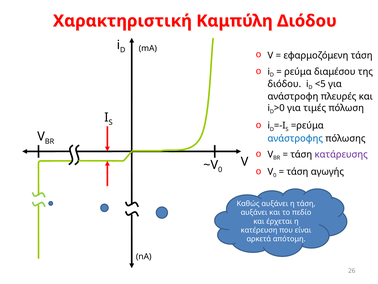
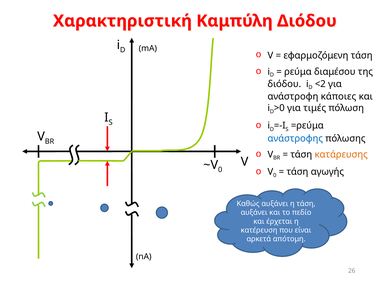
<5: <5 -> <2 (320, 84)
πλευρές: πλευρές -> κάποιες (338, 96)
κατάρευσης colour: purple -> orange (341, 154)
